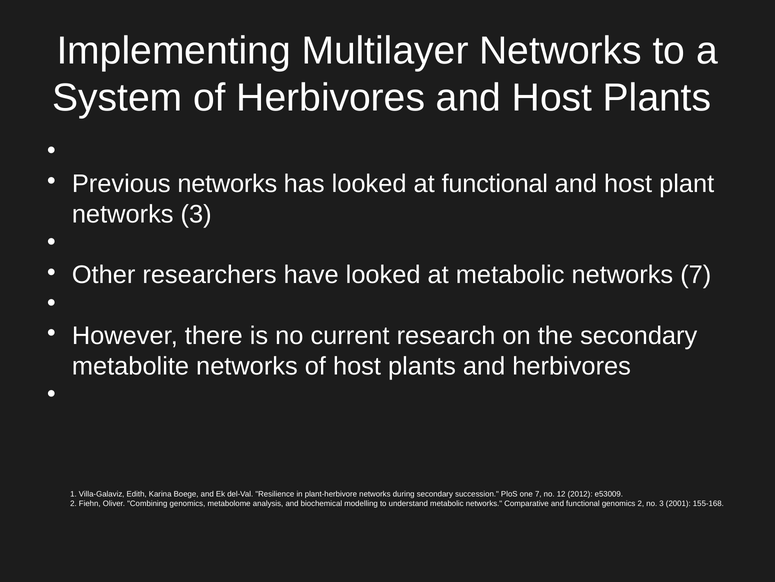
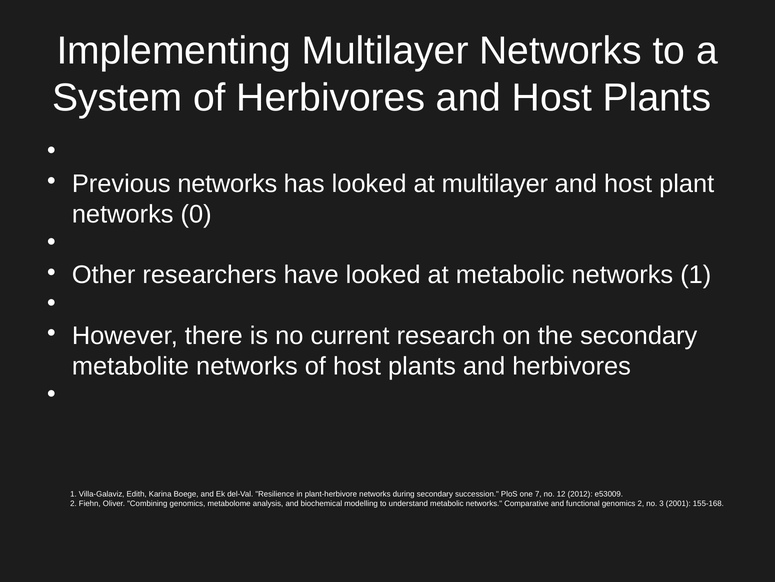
at functional: functional -> multilayer (495, 184)
networks 3: 3 -> 0 (196, 214)
networks 7: 7 -> 1 (696, 275)
